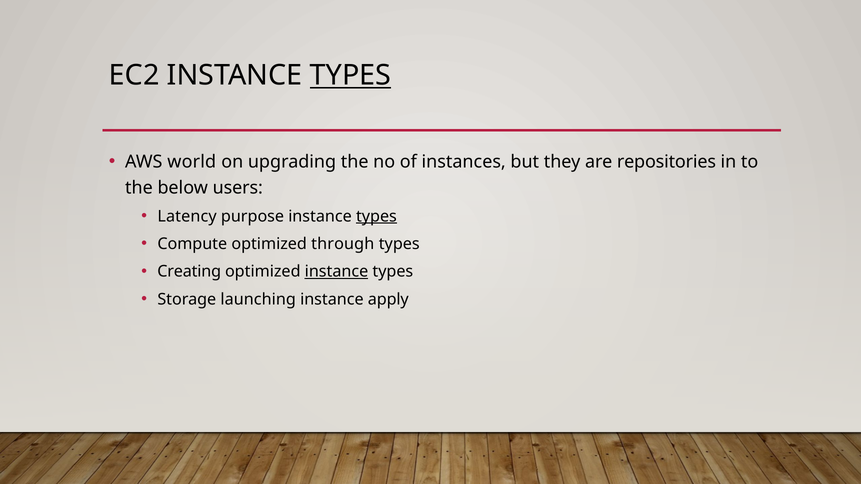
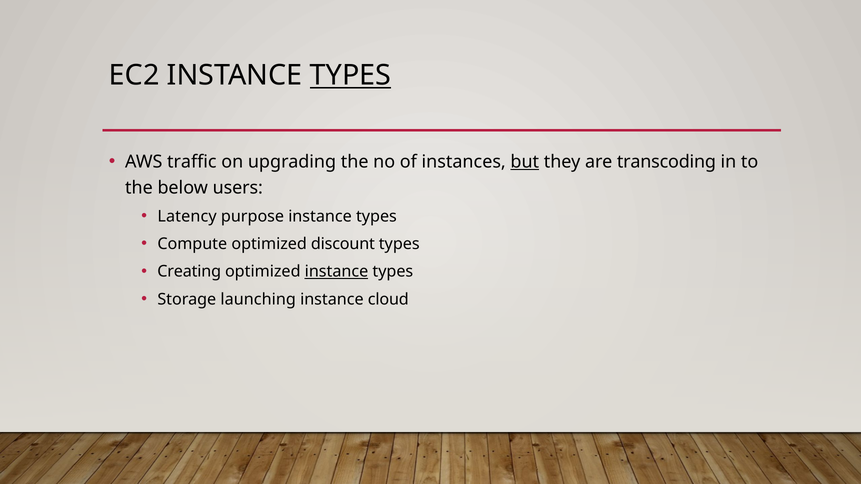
world: world -> traffic (192, 162)
but underline: none -> present (525, 162)
repositories: repositories -> transcoding (666, 162)
types underline: present -> none (376, 216)
through: through -> discount (343, 244)
apply: apply -> cloud (388, 300)
